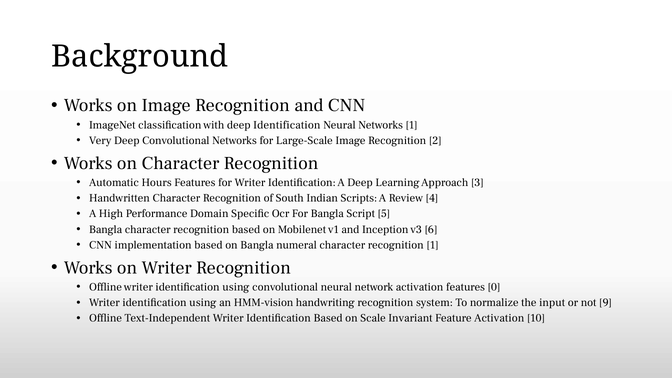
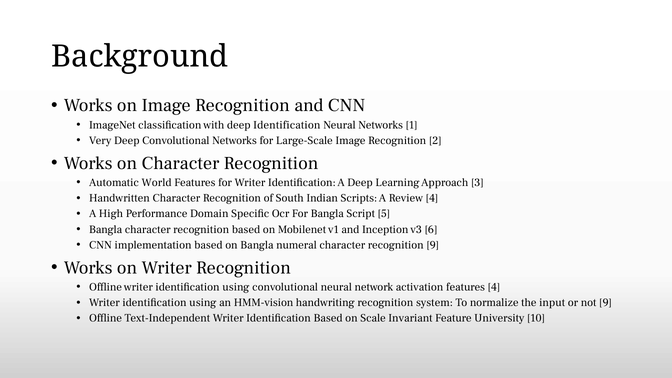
Hours: Hours -> World (157, 183)
recognition 1: 1 -> 9 (433, 245)
features 0: 0 -> 4 (494, 287)
Feature Activation: Activation -> University (499, 318)
